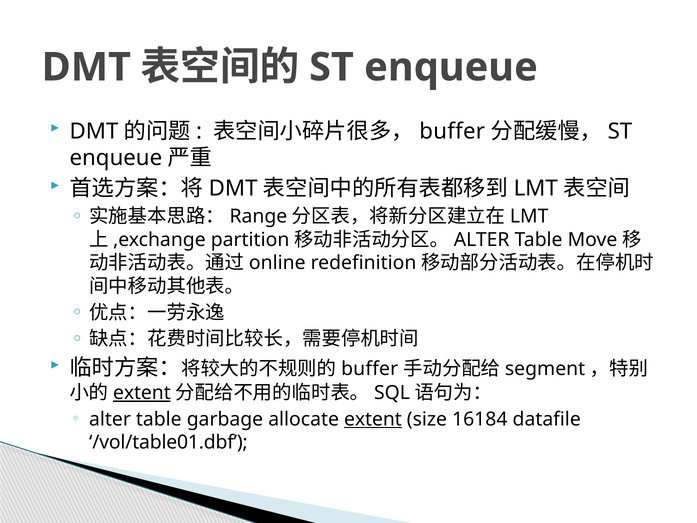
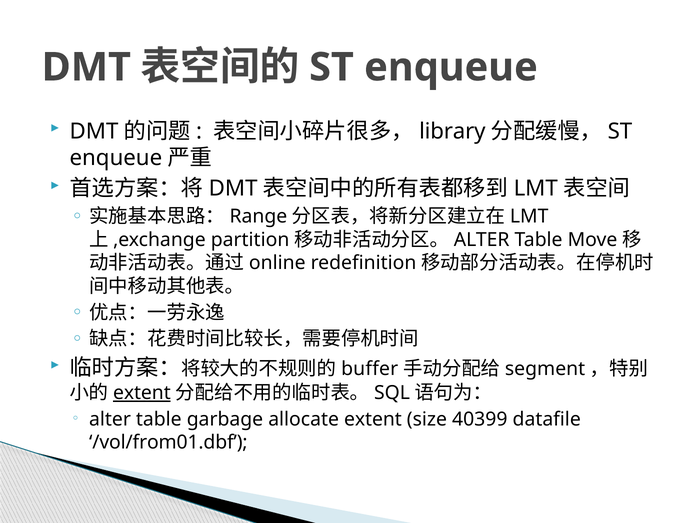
buffer: buffer -> library (452, 131)
extent underline: present -> none (373, 419)
16184: 16184 -> 40399 (480, 419)
/vol/table01.dbf: /vol/table01.dbf -> /vol/from01.dbf (168, 442)
